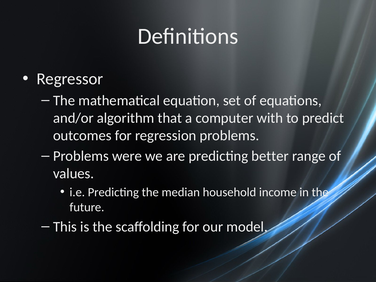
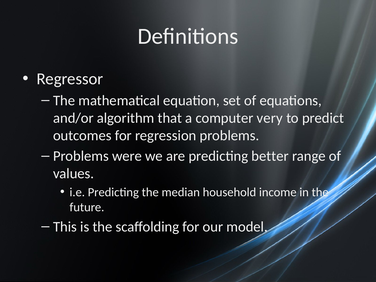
with: with -> very (270, 118)
